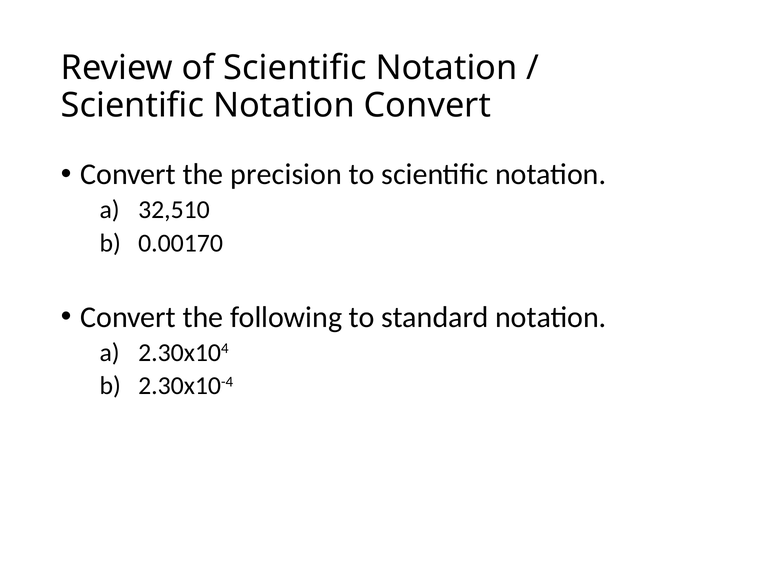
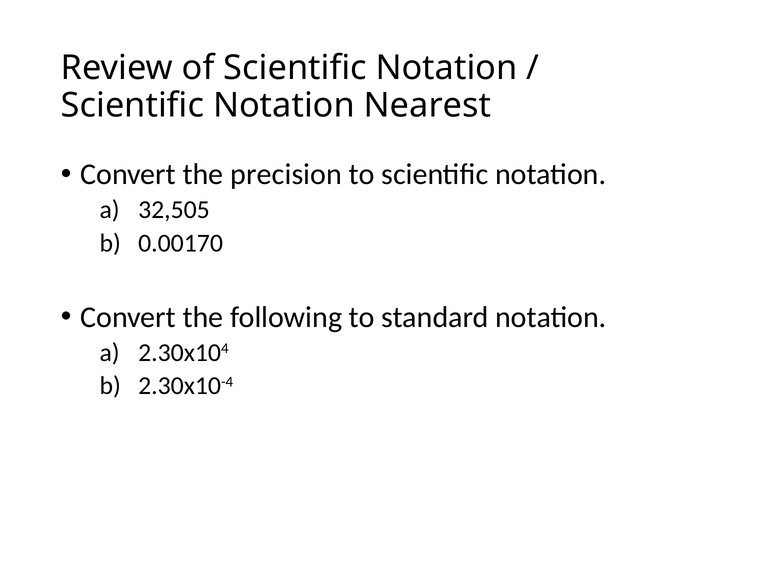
Notation Convert: Convert -> Nearest (427, 105)
32,510: 32,510 -> 32,505 (174, 210)
